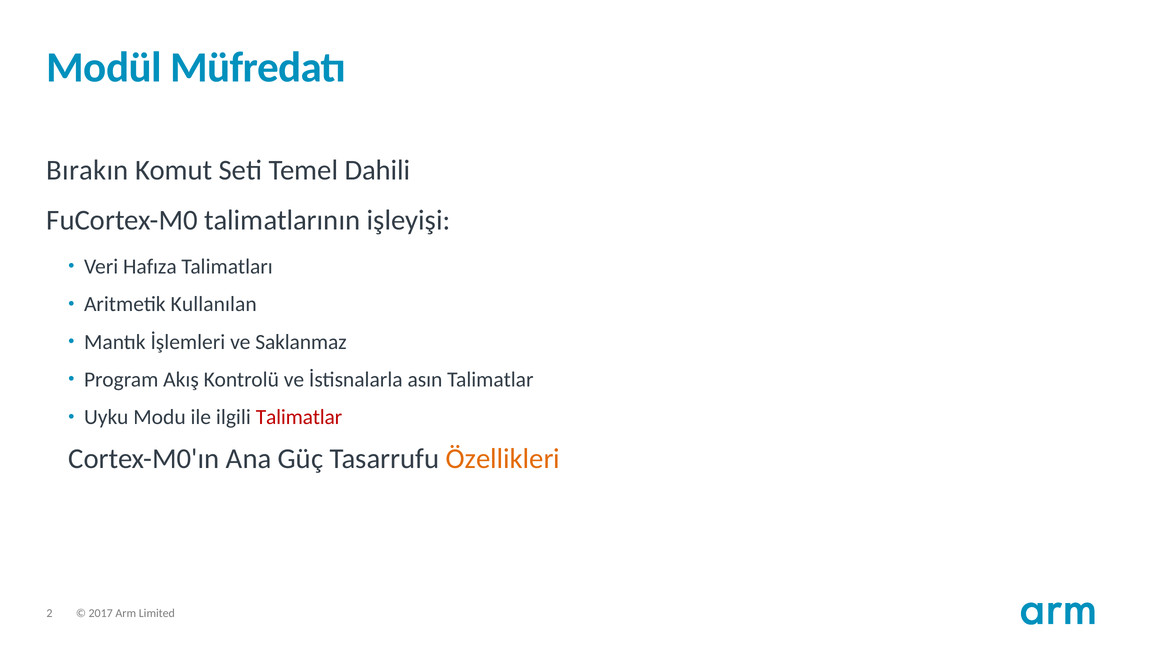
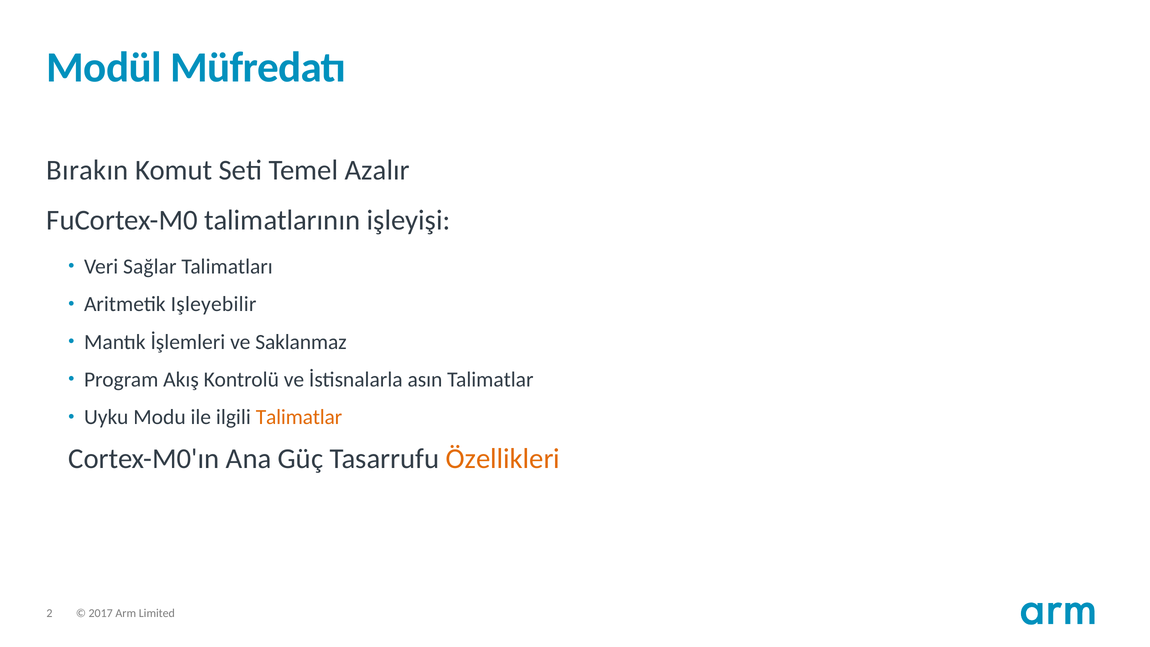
Dahili: Dahili -> Azalır (377, 170)
Hafıza: Hafıza -> Sağlar (150, 267)
Kullanılan: Kullanılan -> Işleyebilir (214, 304)
Talimatlar colour: red -> orange (299, 417)
